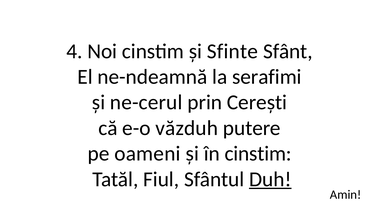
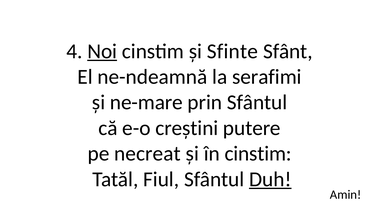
Noi underline: none -> present (102, 51)
ne-cerul: ne-cerul -> ne-mare (146, 102)
prin Cerești: Cerești -> Sfântul (257, 102)
văzduh: văzduh -> creștini (187, 128)
oameni: oameni -> necreat (148, 154)
